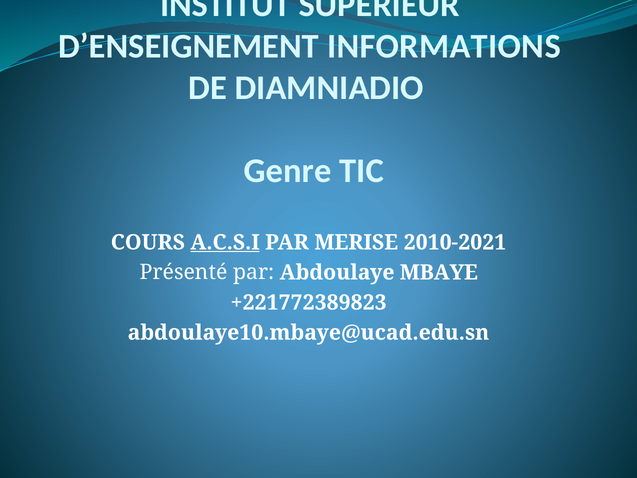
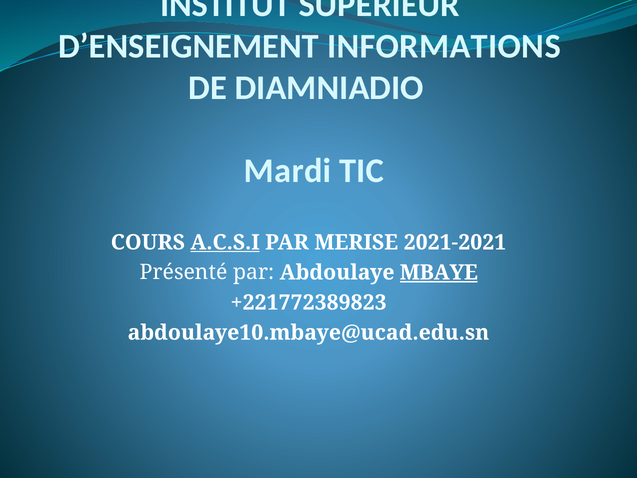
Genre: Genre -> Mardi (288, 171)
2010-2021: 2010-2021 -> 2021-2021 (455, 242)
MBAYE underline: none -> present (439, 272)
